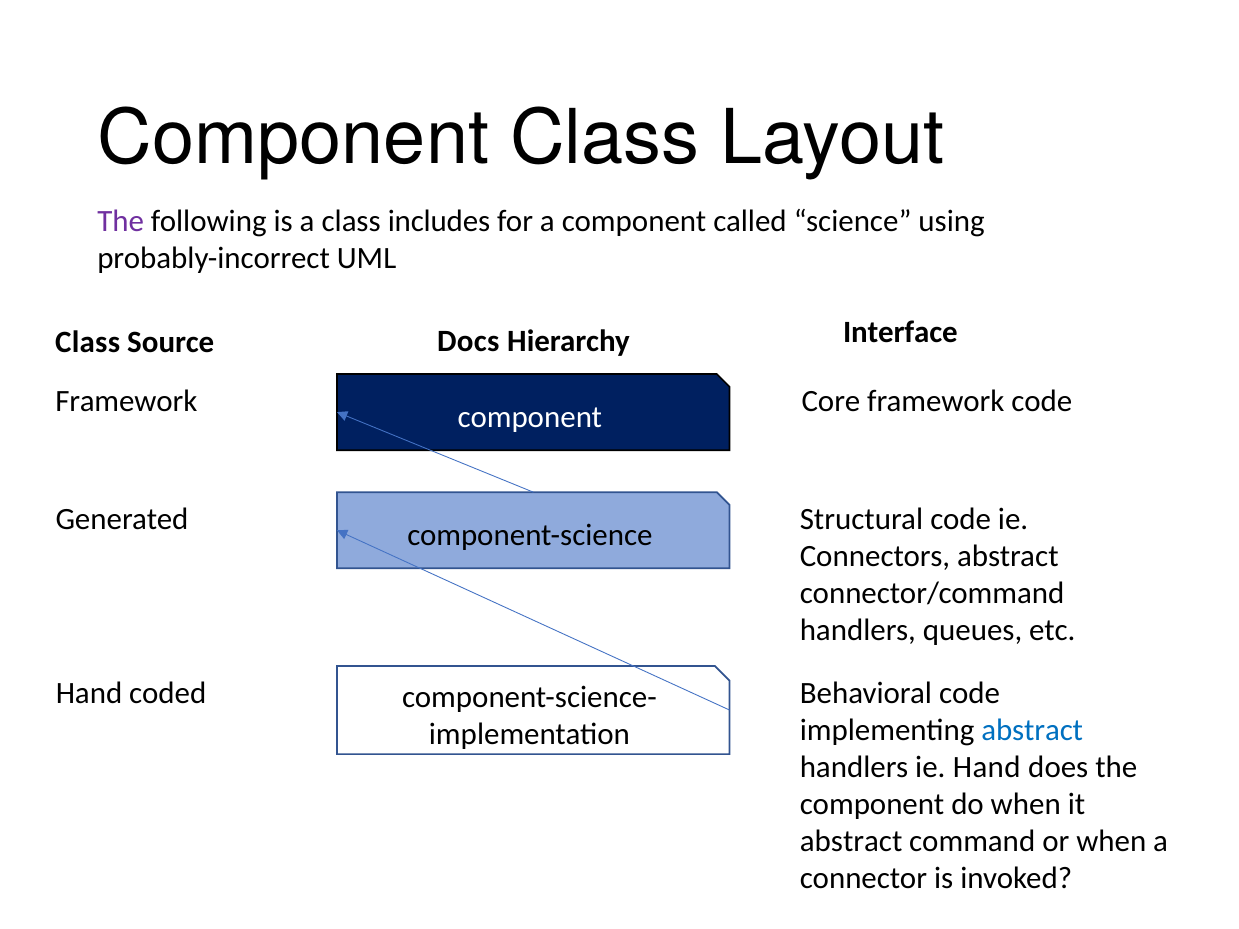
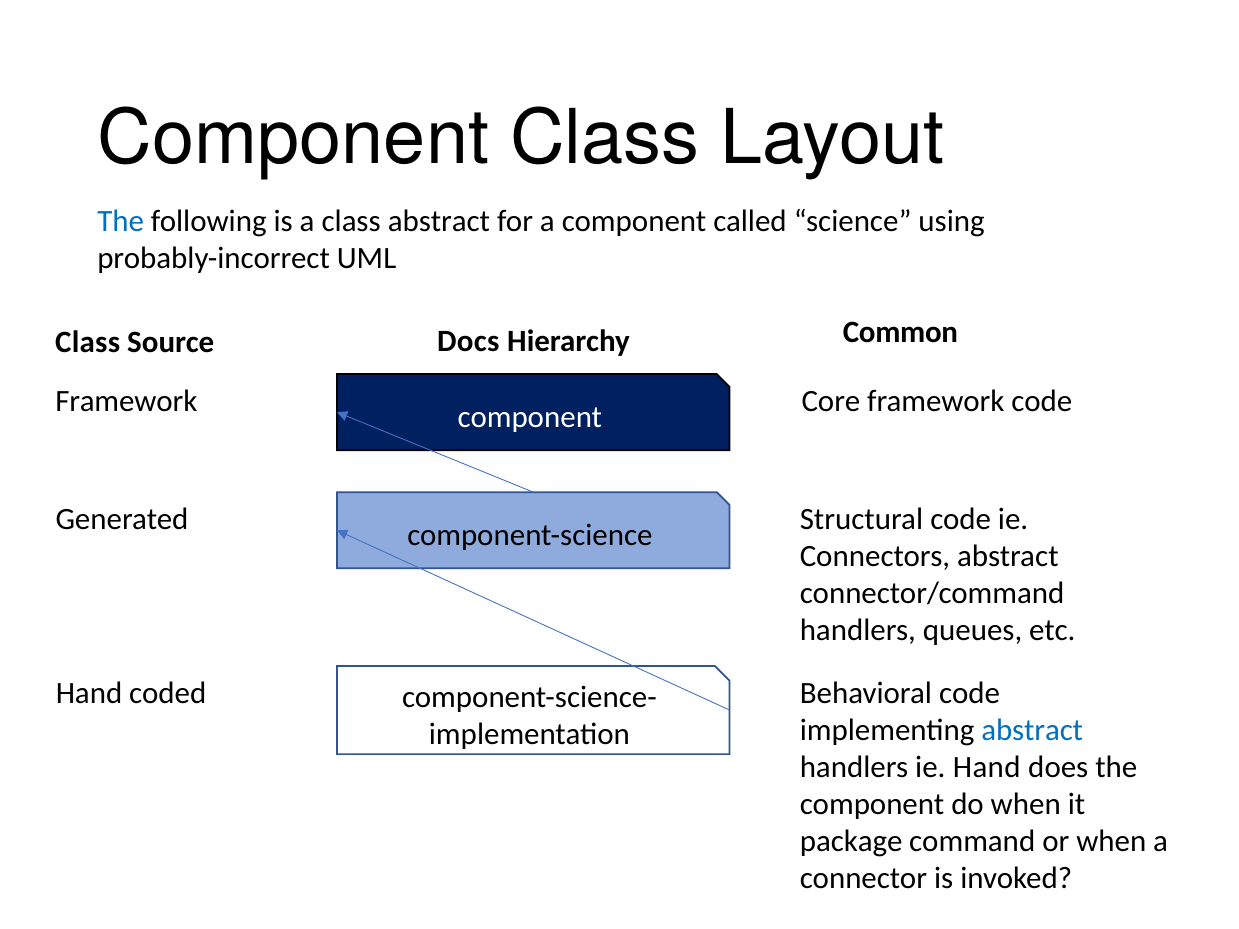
The colour: purple -> blue (121, 221)
class includes: includes -> abstract (439, 221)
Interface: Interface -> Common (900, 332)
abstract: abstract -> package (851, 842)
